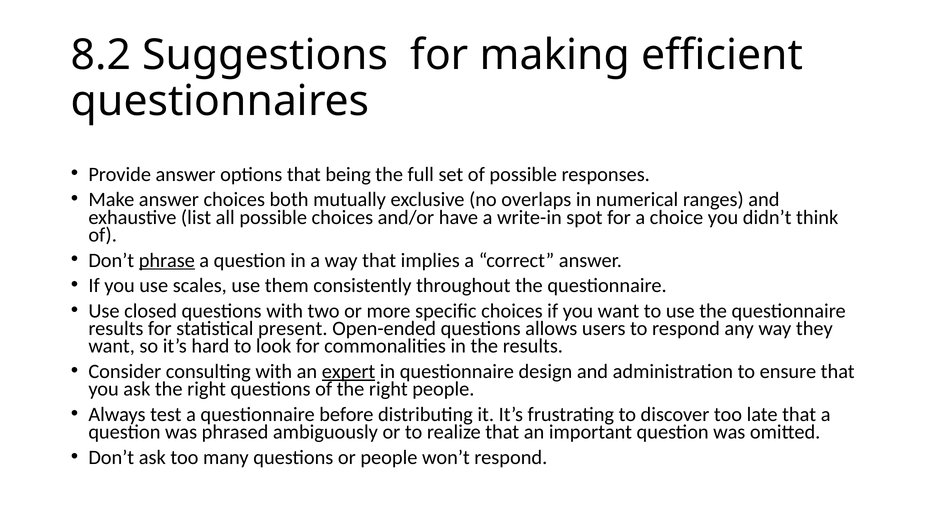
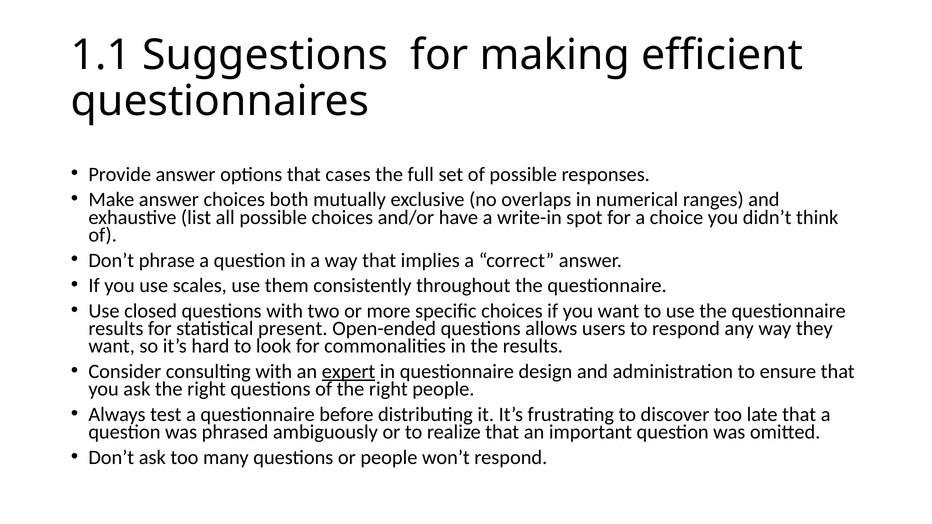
8.2: 8.2 -> 1.1 (101, 55)
being: being -> cases (348, 174)
phrase underline: present -> none (167, 260)
